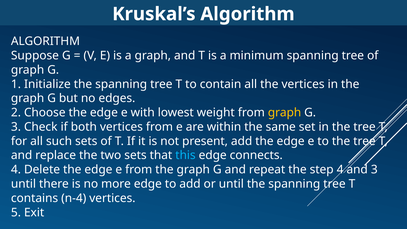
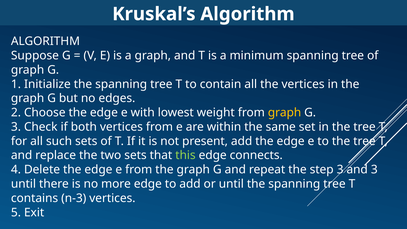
this colour: light blue -> light green (185, 155)
step 4: 4 -> 3 (340, 170)
n-4: n-4 -> n-3 (74, 198)
